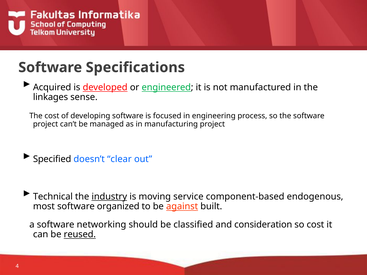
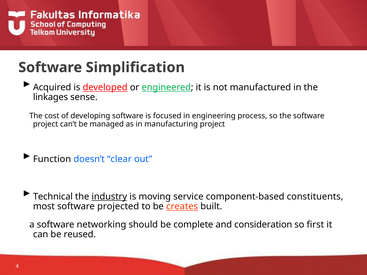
Specifications: Specifications -> Simplification (135, 67)
Specified: Specified -> Function (52, 159)
endogenous: endogenous -> constituents (315, 197)
organized: organized -> projected (118, 207)
against: against -> creates (182, 207)
classified: classified -> complete (193, 225)
so cost: cost -> first (315, 225)
reused underline: present -> none (80, 235)
